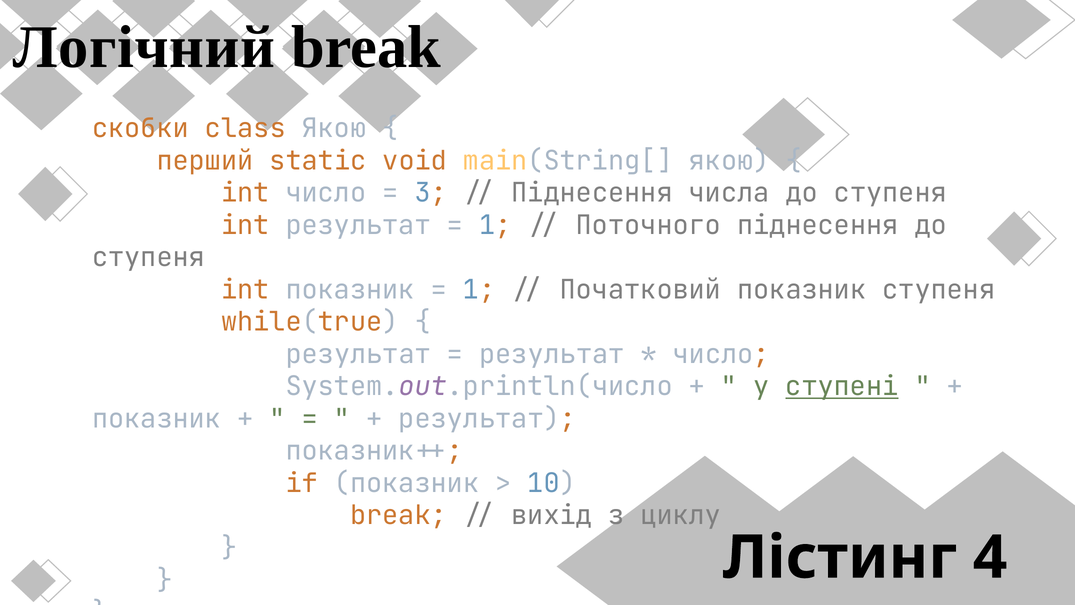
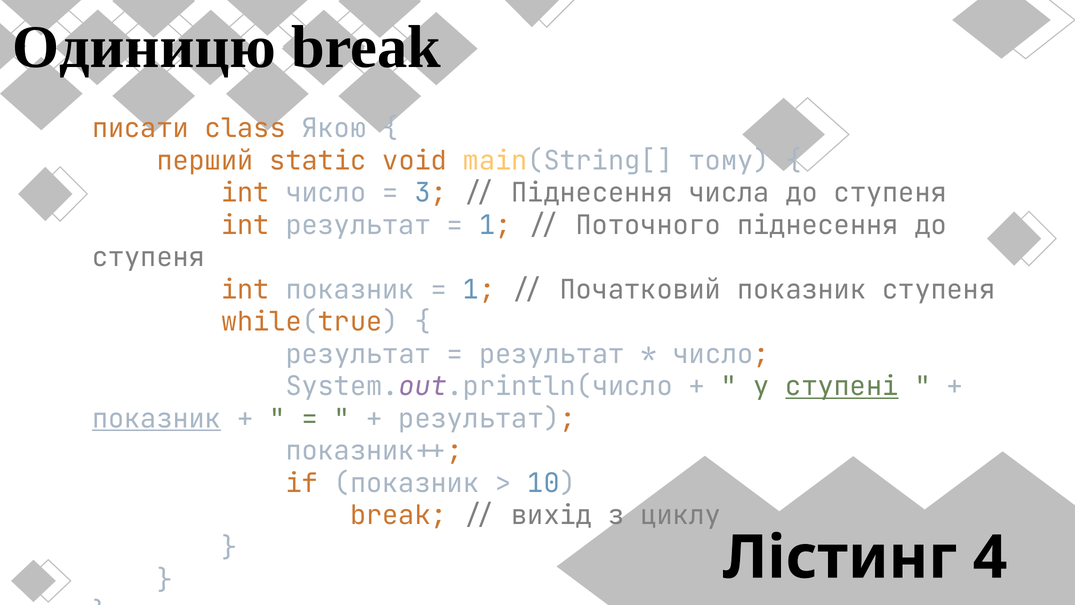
Логічний: Логічний -> Одиницю (144, 47)
скобки: скобки -> писати (140, 128)
main(String[ якою: якою -> тому (729, 161)
показник underline: none -> present (157, 419)
